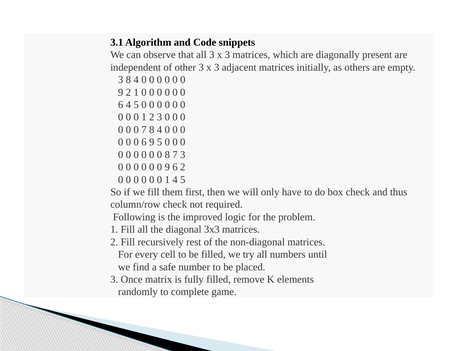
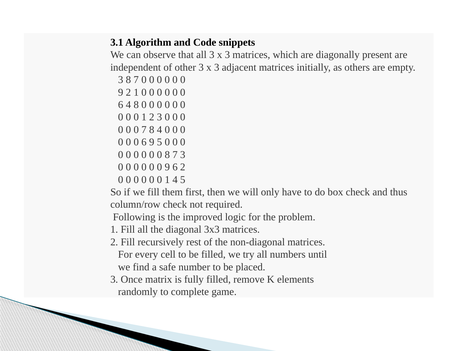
3 8 4: 4 -> 7 (136, 80)
6 4 5: 5 -> 8 (136, 105)
